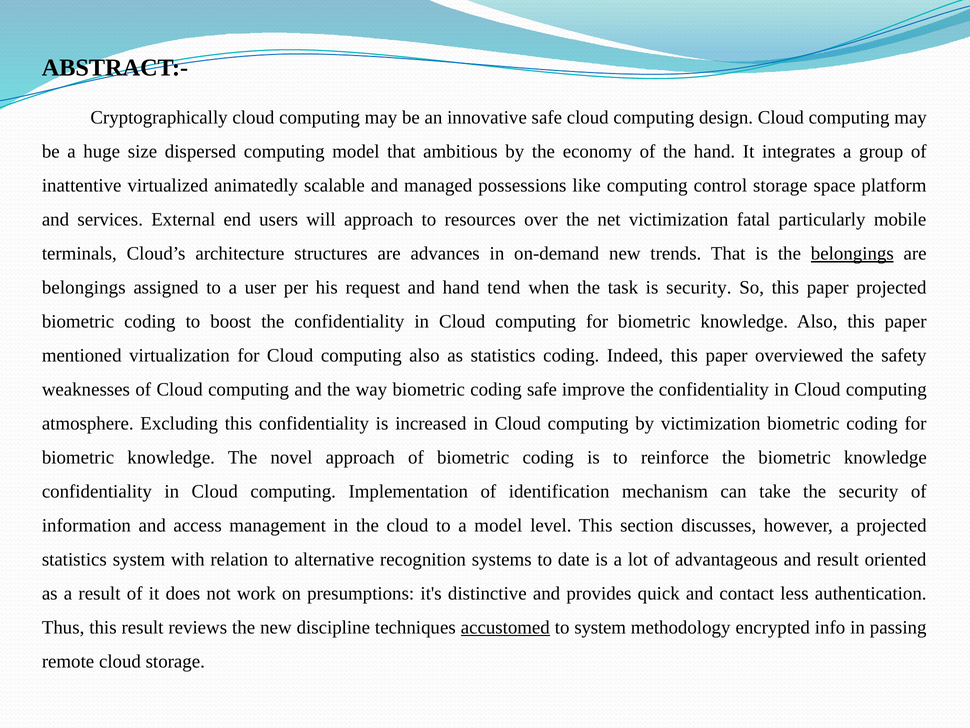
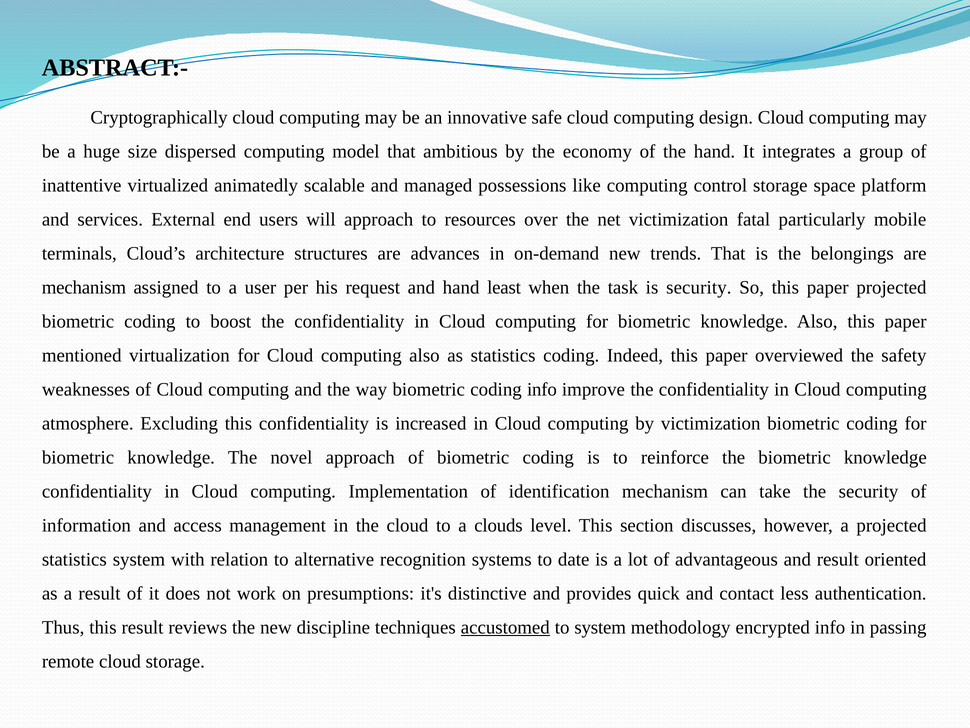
belongings underline: present -> none (852, 253)
belongings: belongings -> mechanism (84, 287)
tend: tend -> least (504, 287)
coding safe: safe -> info (542, 389)
a model: model -> clouds (498, 525)
